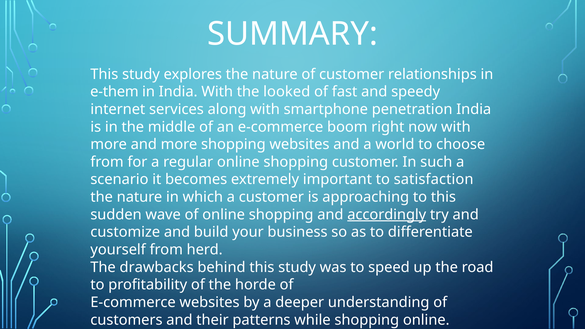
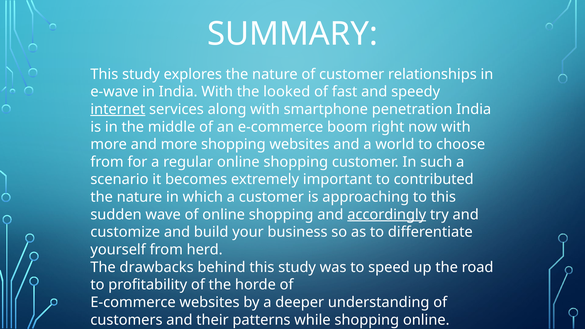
e-them: e-them -> e-wave (114, 92)
internet underline: none -> present (118, 109)
satisfaction: satisfaction -> contributed (434, 180)
